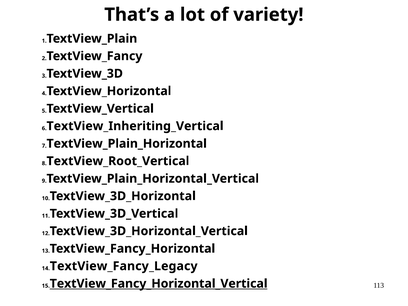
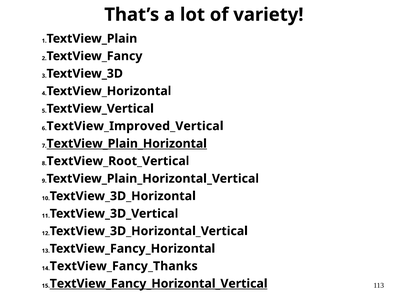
TextView_Inheriting_Vertical: TextView_Inheriting_Vertical -> TextView_Improved_Vertical (135, 126)
TextView_Plain_Horizontal underline: none -> present (127, 144)
TextView_Fancy_Legacy: TextView_Fancy_Legacy -> TextView_Fancy_Thanks (124, 266)
